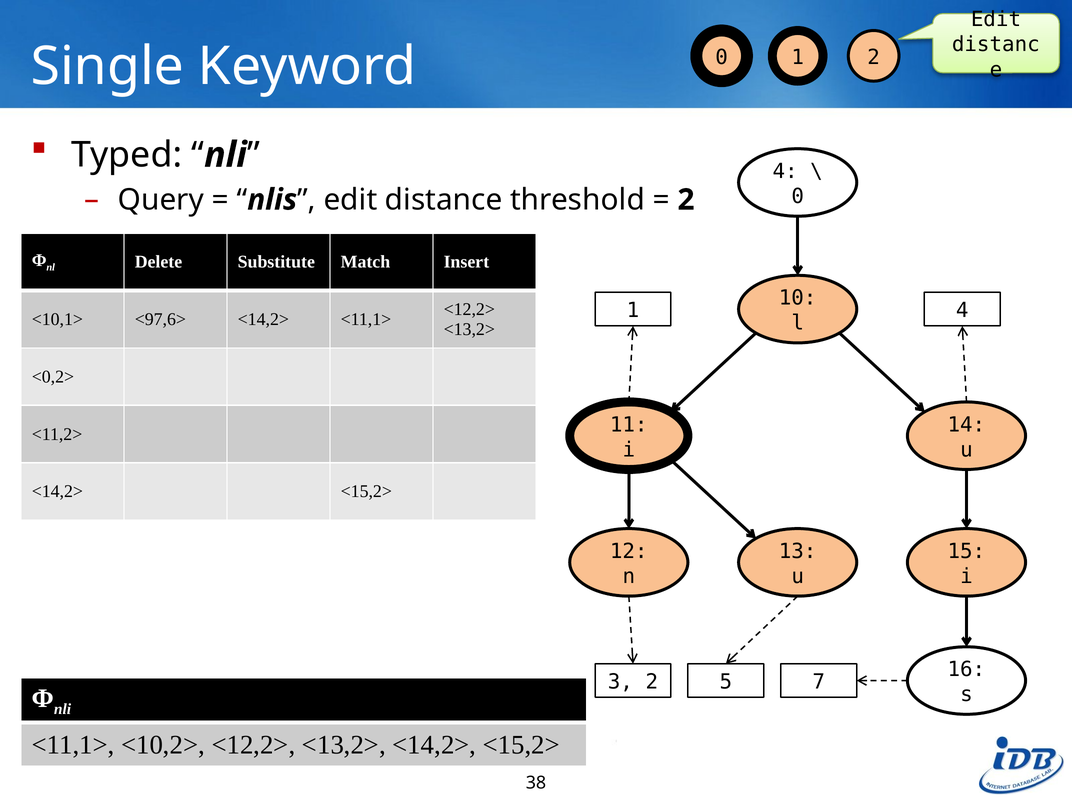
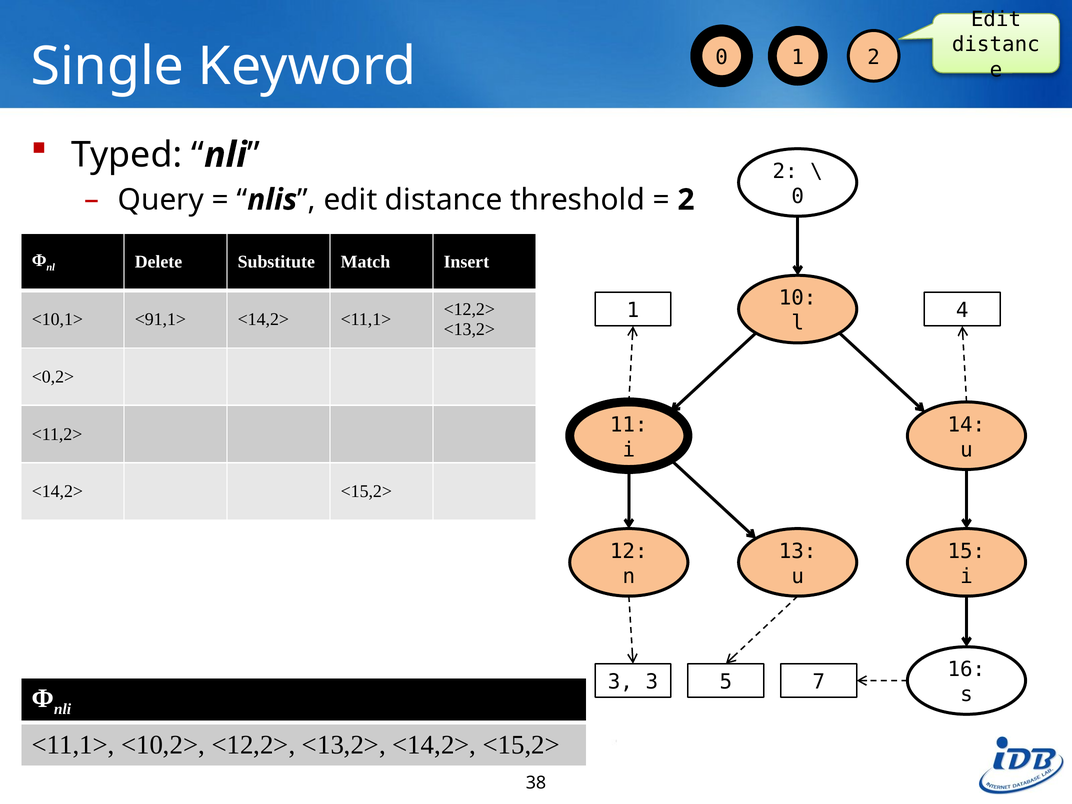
4: 4 -> 2 (785, 171)
<97,6>: <97,6> -> <91,1> (160, 319)
3 2: 2 -> 3 (652, 682)
